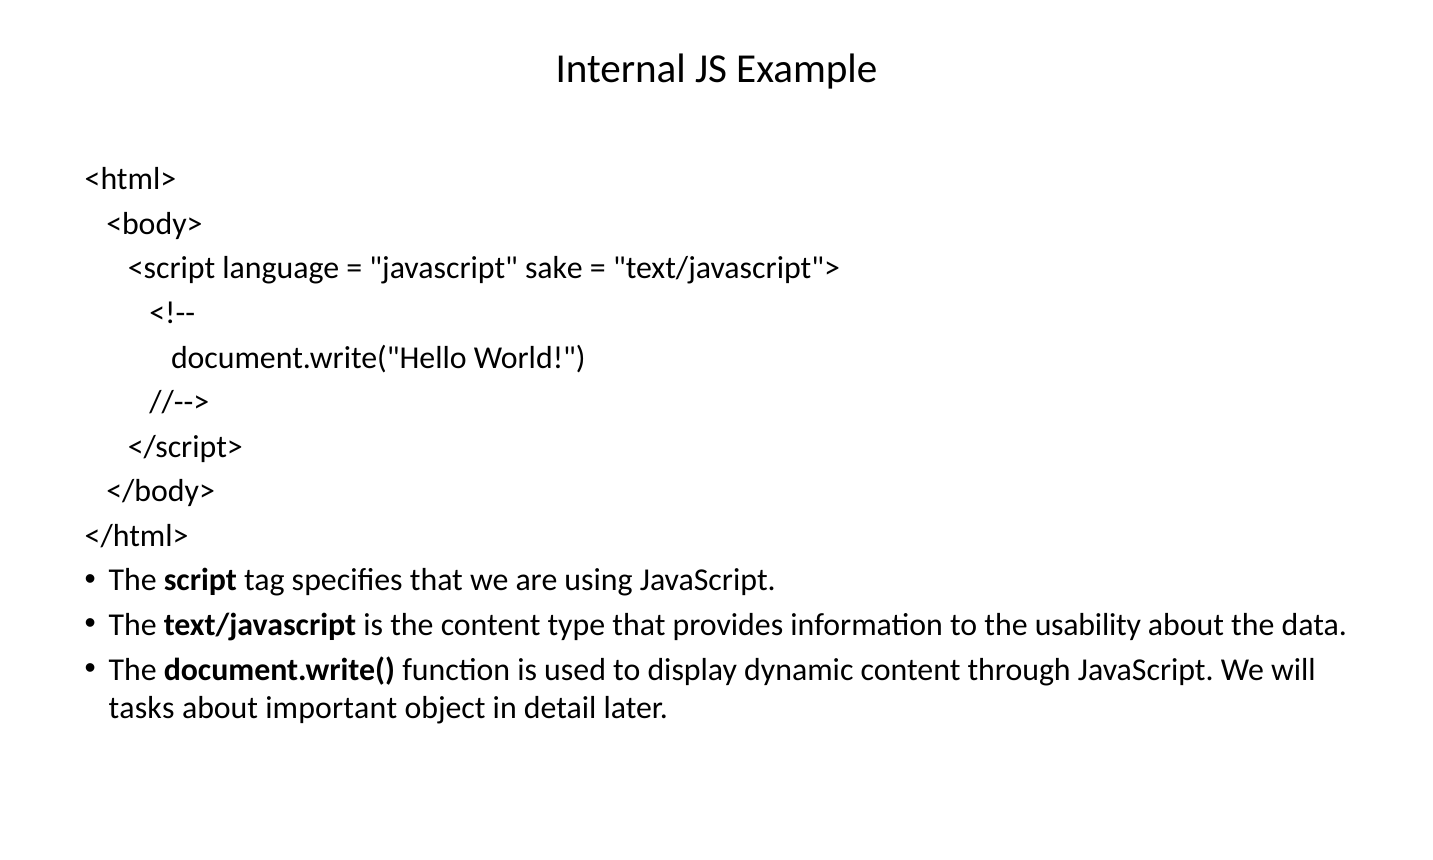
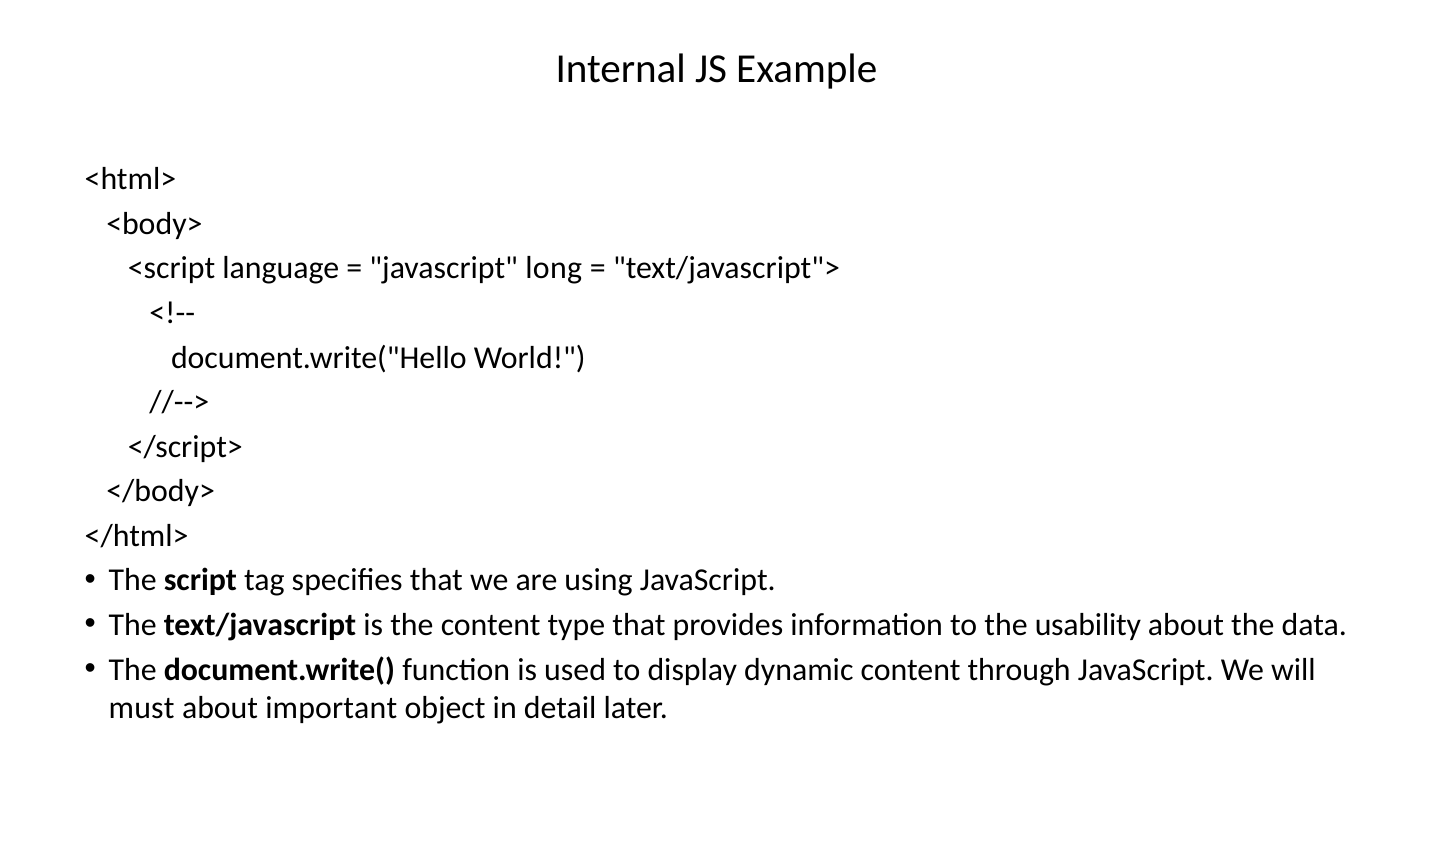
sake: sake -> long (554, 268)
tasks: tasks -> must (142, 708)
